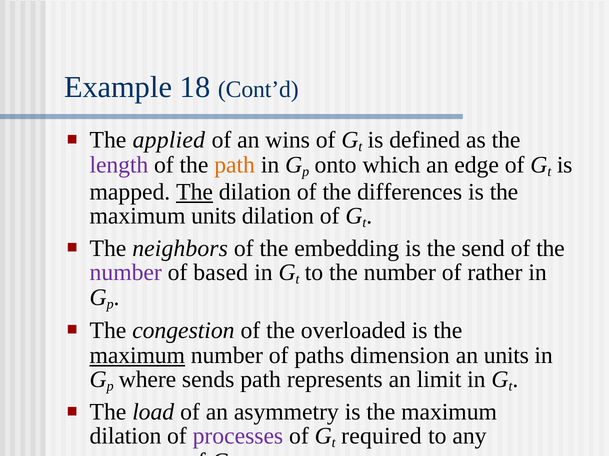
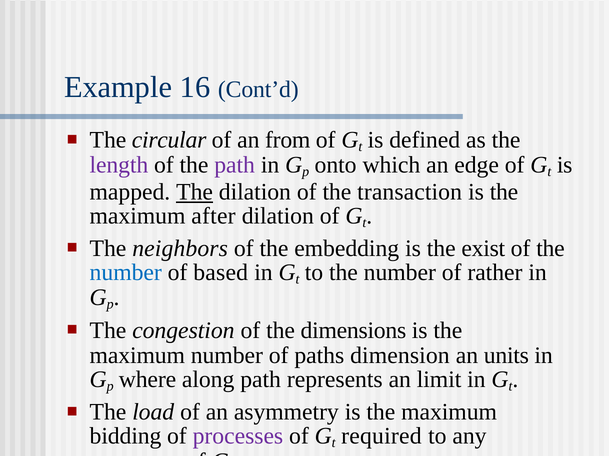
18: 18 -> 16 (195, 87)
applied: applied -> circular (169, 140)
wins: wins -> from (288, 140)
path colour: orange -> purple (235, 165)
differences: differences -> transaction (410, 192)
maximum units: units -> after (213, 216)
send: send -> exist (483, 249)
number colour: purple -> blue (126, 273)
overloaded: overloaded -> dimensions (353, 331)
maximum underline: present -> none (137, 356)
sends: sends -> along (208, 380)
dilation: dilation -> bidding (126, 437)
